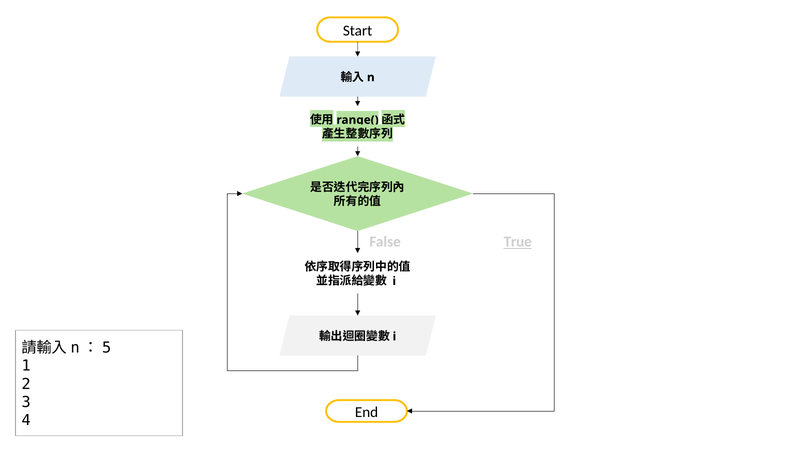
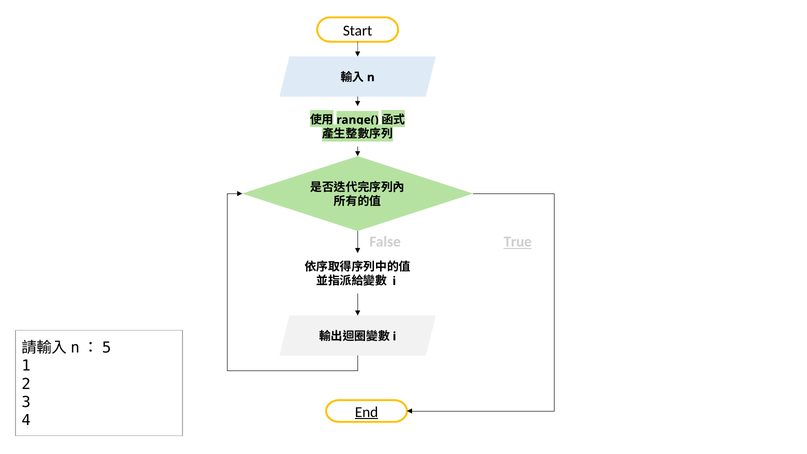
End underline: none -> present (367, 412)
